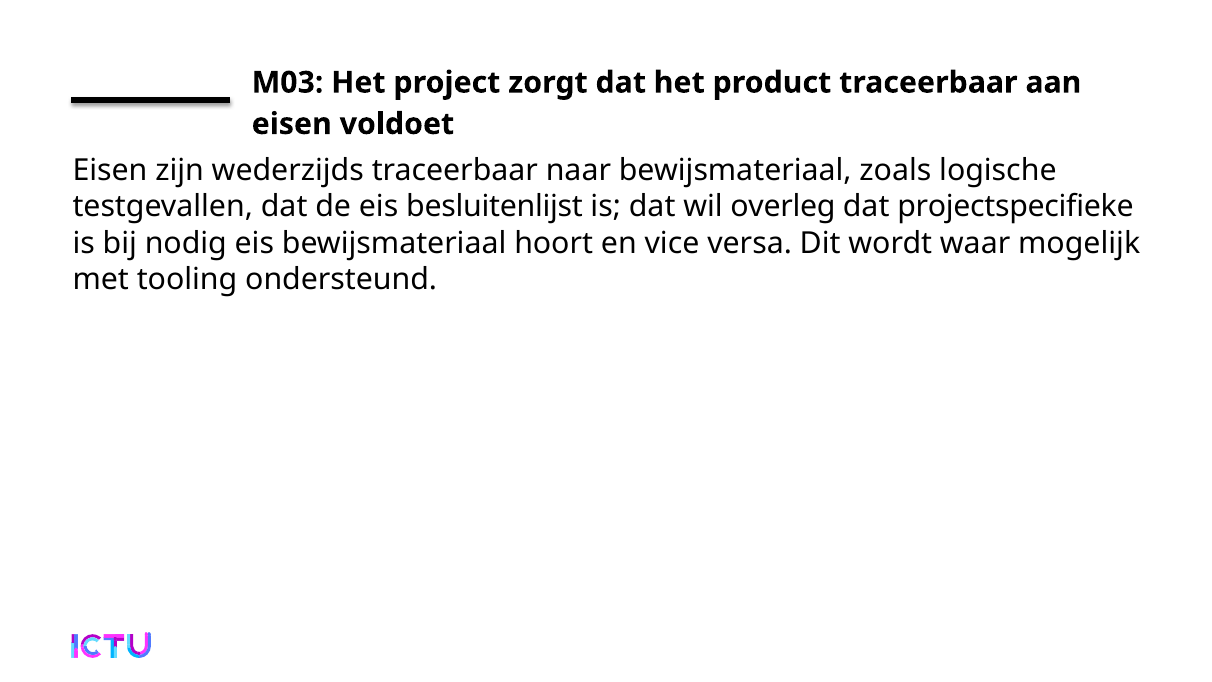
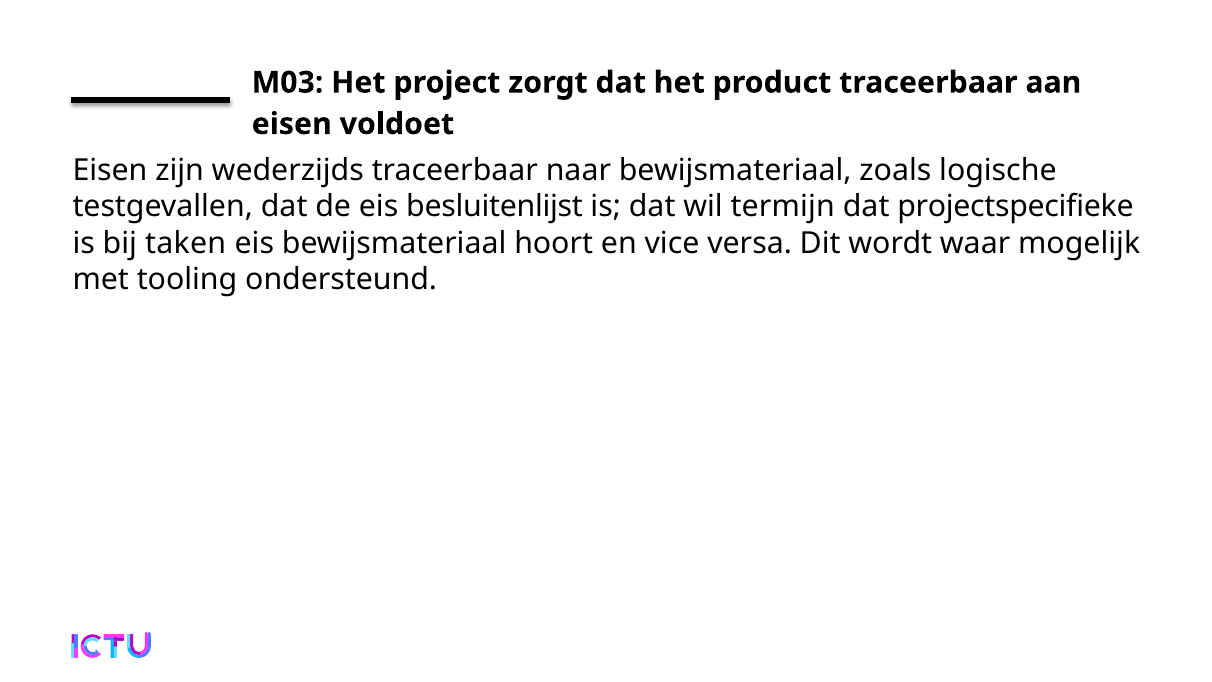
overleg: overleg -> termijn (783, 207)
nodig: nodig -> taken (186, 243)
